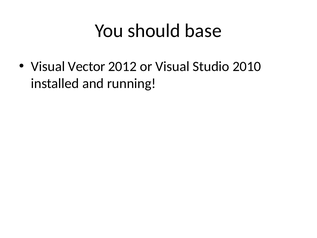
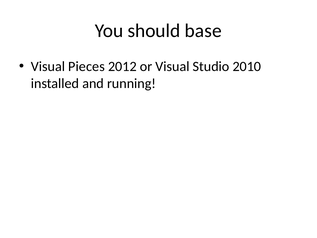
Vector: Vector -> Pieces (86, 67)
